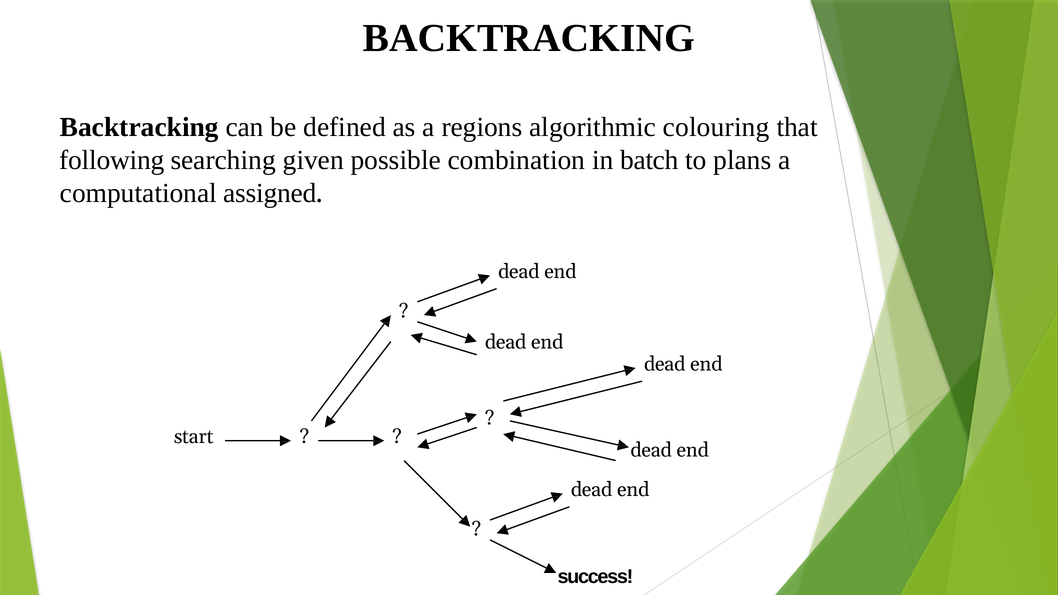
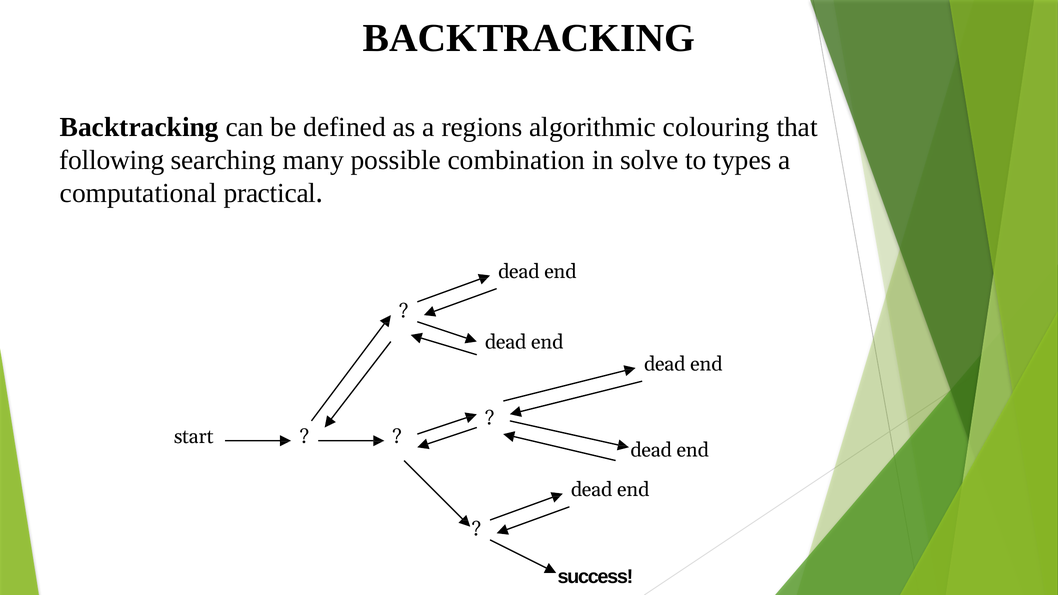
given: given -> many (313, 160)
batch: batch -> solve (649, 160)
plans: plans -> types (742, 160)
assigned: assigned -> practical (270, 193)
